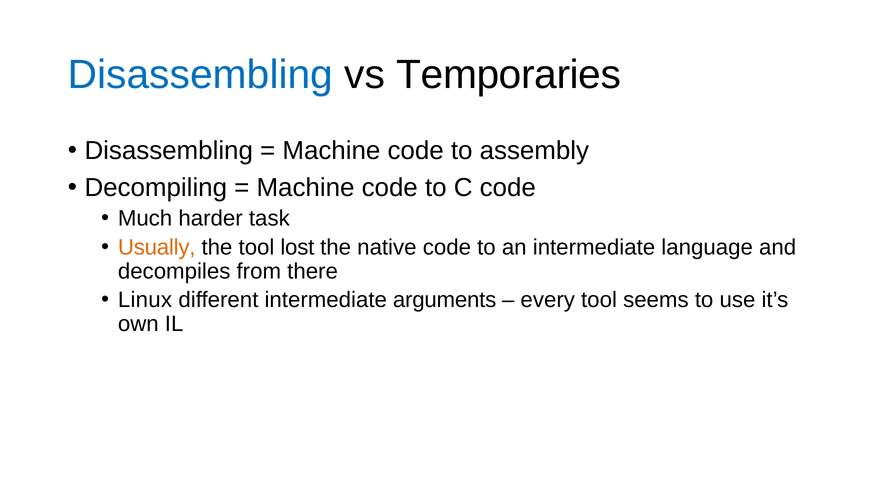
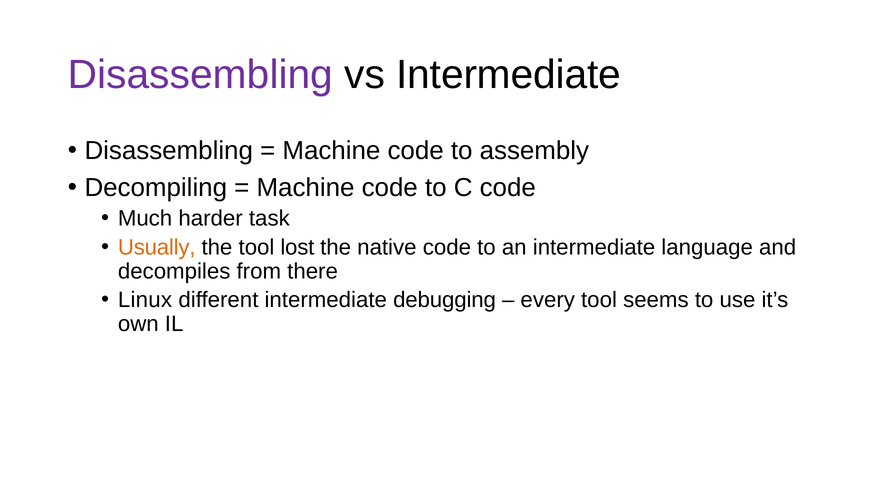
Disassembling colour: blue -> purple (200, 75)
vs Temporaries: Temporaries -> Intermediate (509, 75)
arguments: arguments -> debugging (445, 300)
